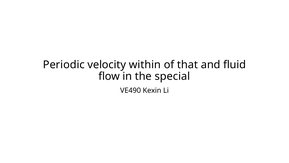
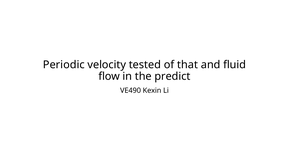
within: within -> tested (145, 64)
special: special -> predict (172, 76)
